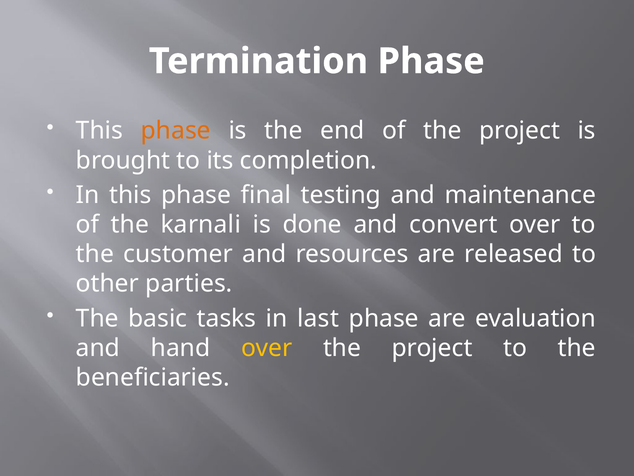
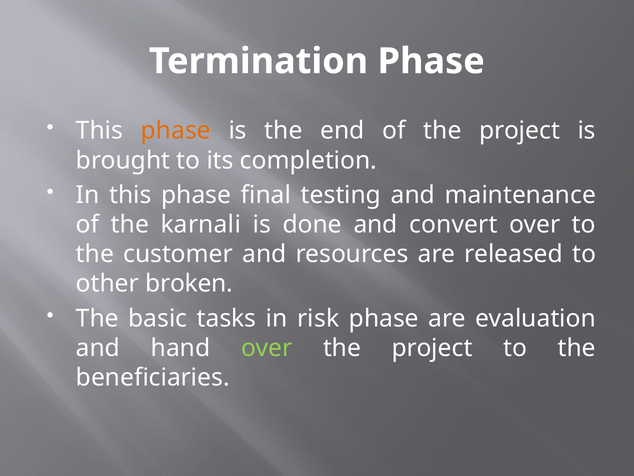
parties: parties -> broken (189, 284)
last: last -> risk (318, 318)
over colour: yellow -> light green (267, 348)
